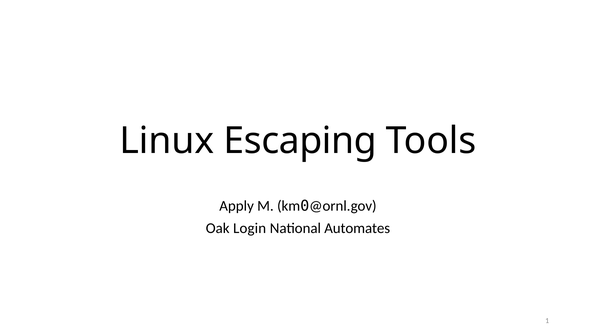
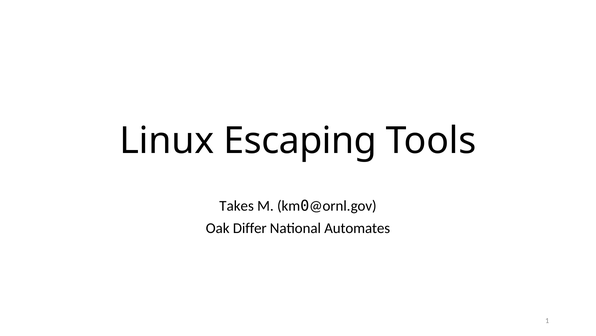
Apply: Apply -> Takes (237, 205)
Login: Login -> Differ (250, 228)
